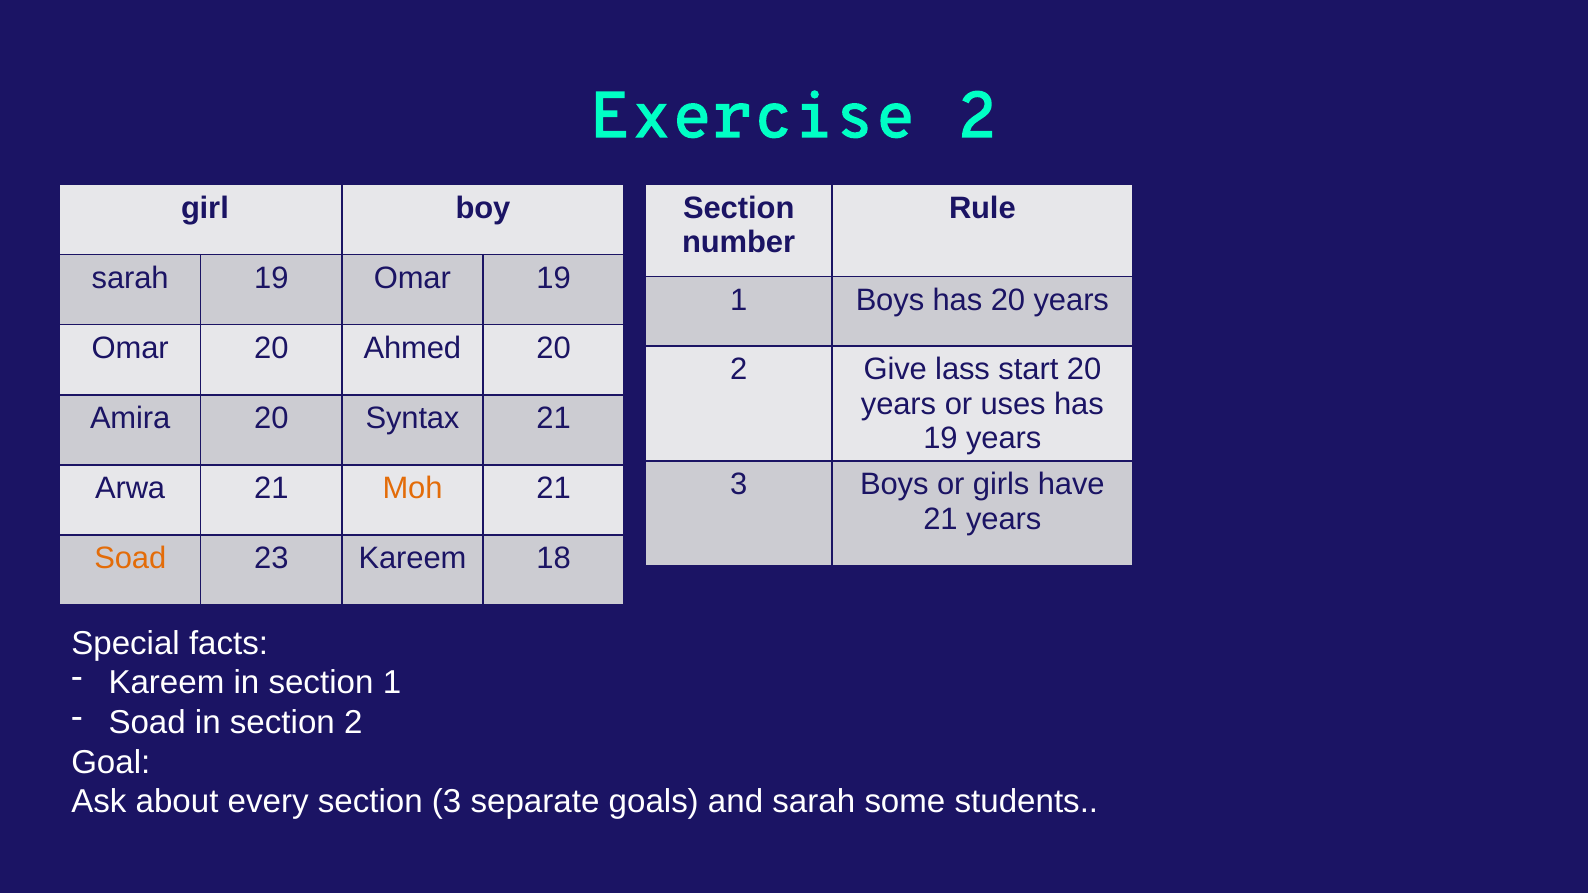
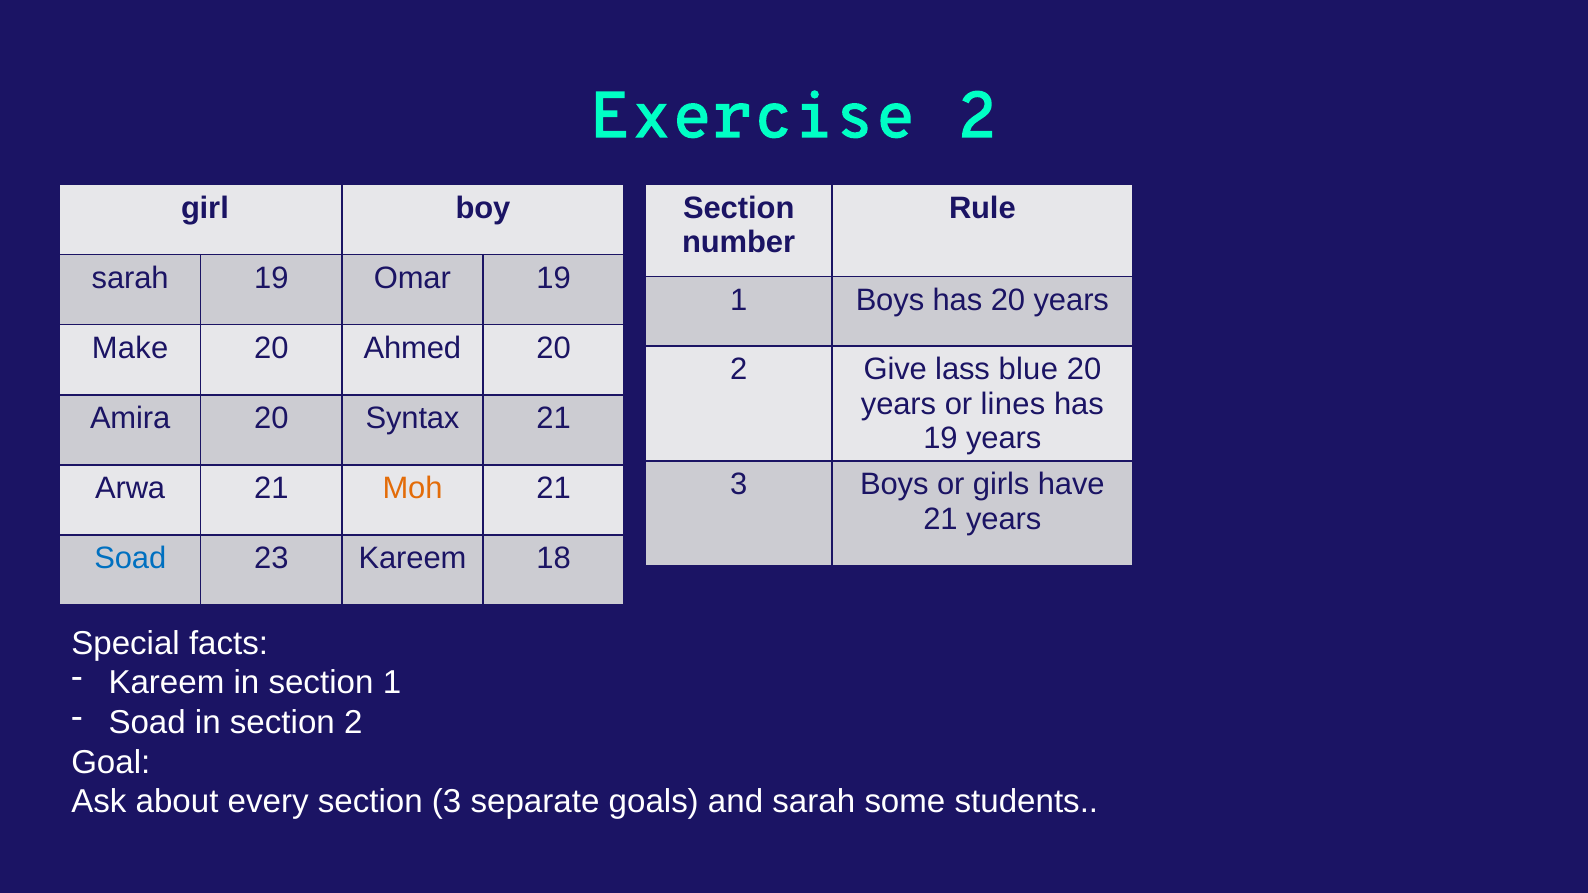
Omar: Omar -> Make (130, 348)
start: start -> blue (1028, 370)
uses: uses -> lines (1013, 404)
Soad colour: orange -> blue (130, 559)
